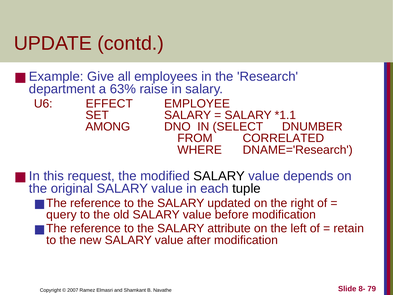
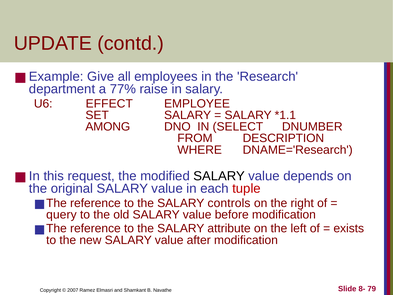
63%: 63% -> 77% (123, 89)
CORRELATED: CORRELATED -> DESCRIPTION (283, 138)
tuple colour: black -> red (246, 188)
updated: updated -> controls (229, 203)
retain: retain -> exists (349, 228)
